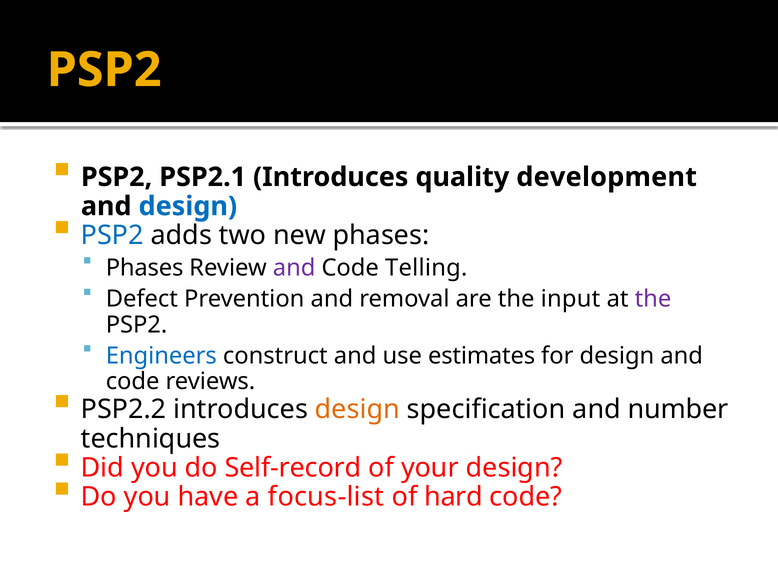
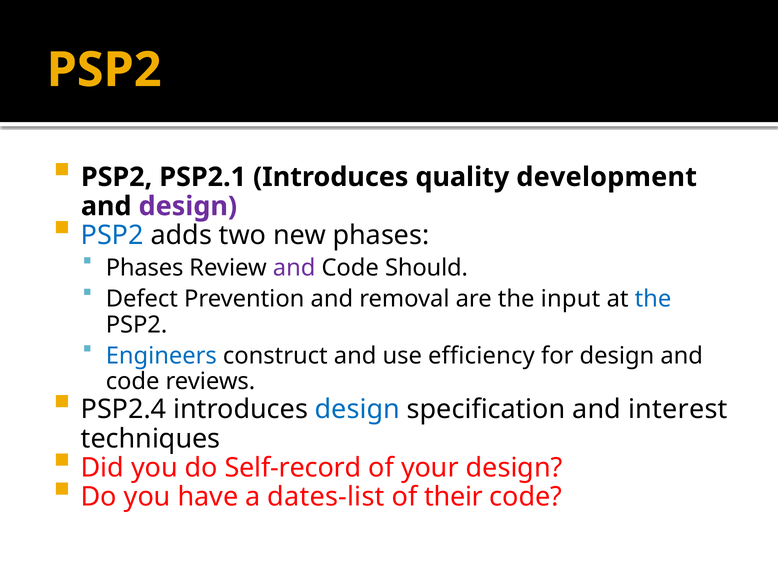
design colour: blue -> purple (188, 206)
Telling: Telling -> Should (426, 268)
the colour: purple -> blue (653, 299)
estimates: estimates -> efficiency (481, 356)
PSP2.2: PSP2.2 -> PSP2.4 (124, 409)
design colour: orange -> blue (357, 409)
number: number -> interest (678, 409)
focus-list: focus-list -> dates-list (326, 497)
hard: hard -> their (454, 497)
